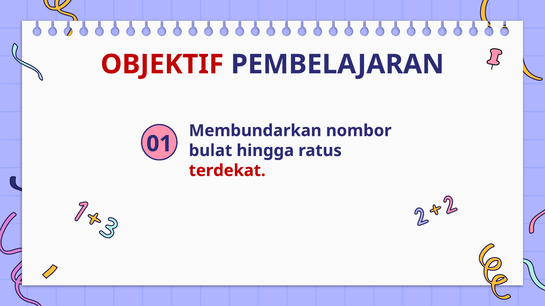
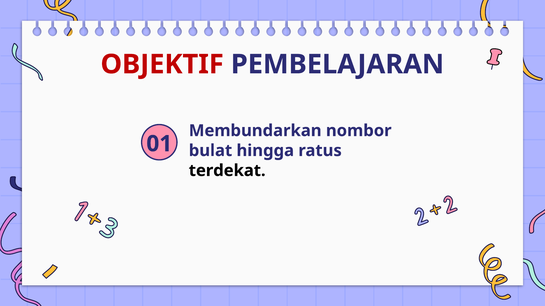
terdekat colour: red -> black (227, 171)
